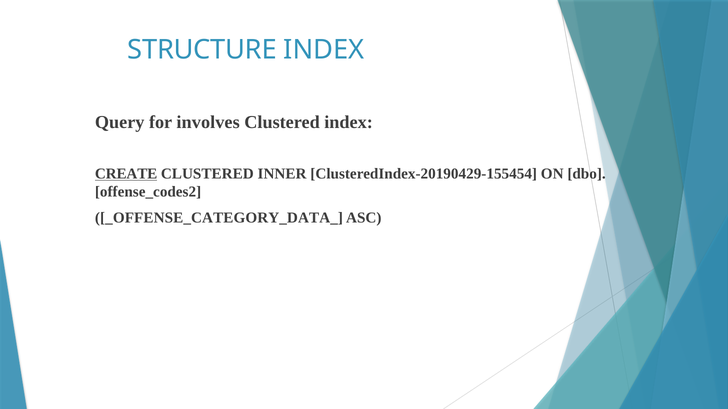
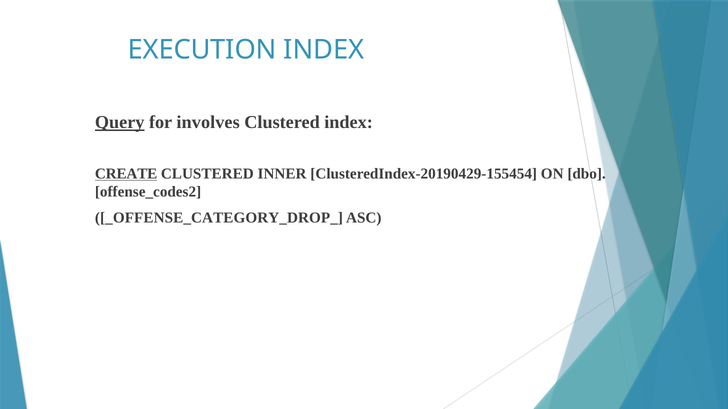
STRUCTURE: STRUCTURE -> EXECUTION (202, 50)
Query underline: none -> present (120, 123)
_OFFENSE_CATEGORY_DATA_: _OFFENSE_CATEGORY_DATA_ -> _OFFENSE_CATEGORY_DROP_ (219, 218)
